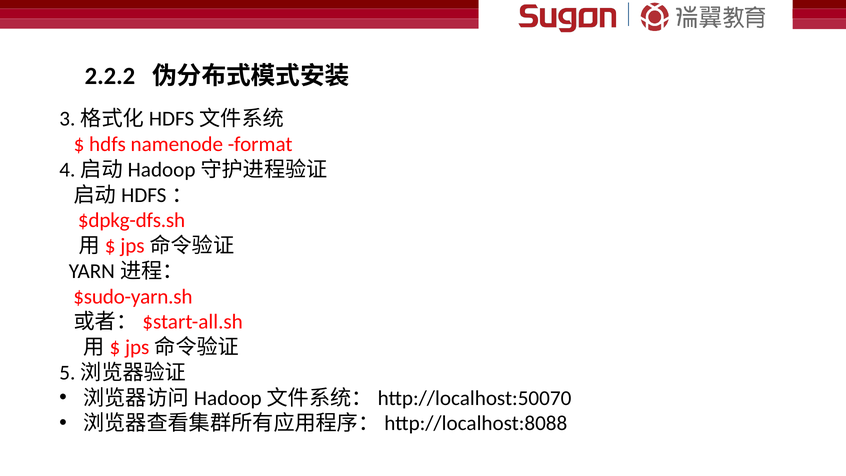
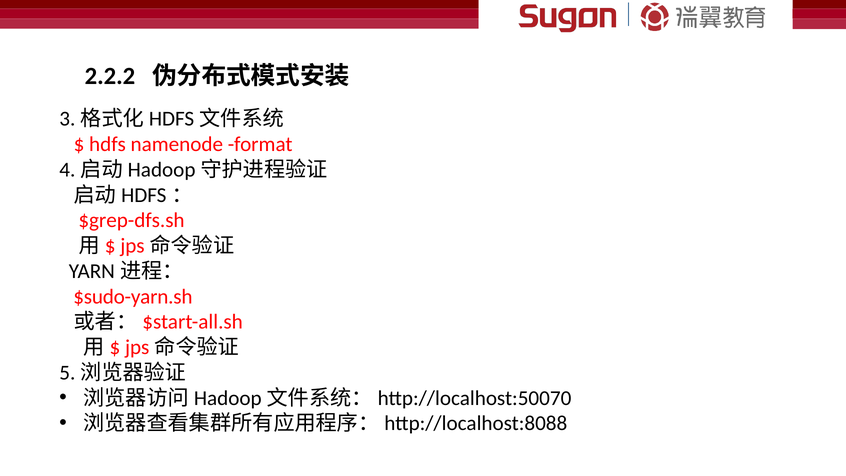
$dpkg-dfs.sh: $dpkg-dfs.sh -> $grep-dfs.sh (131, 220)
